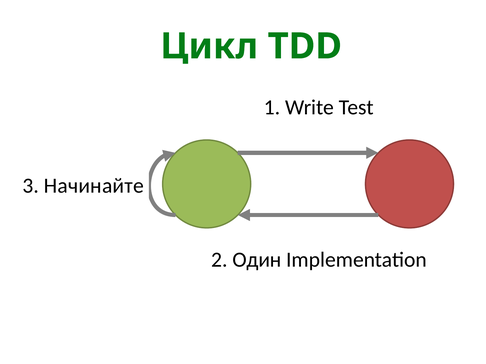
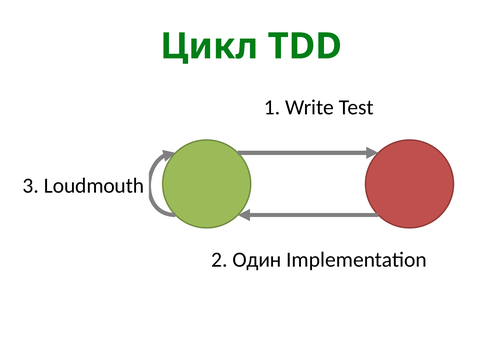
Начинайте: Начинайте -> Loudmouth (94, 186)
